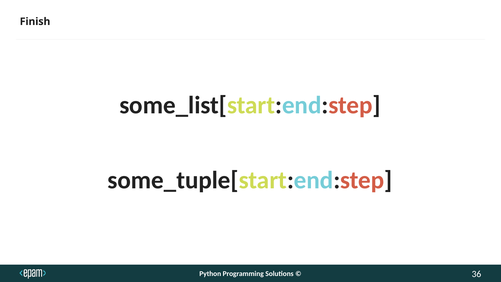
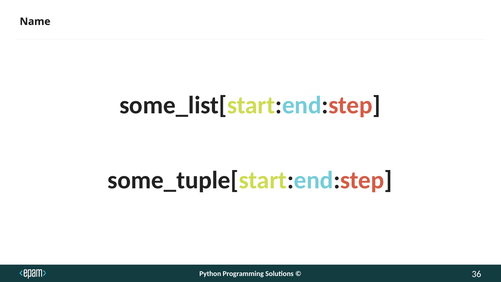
Finish: Finish -> Name (35, 22)
